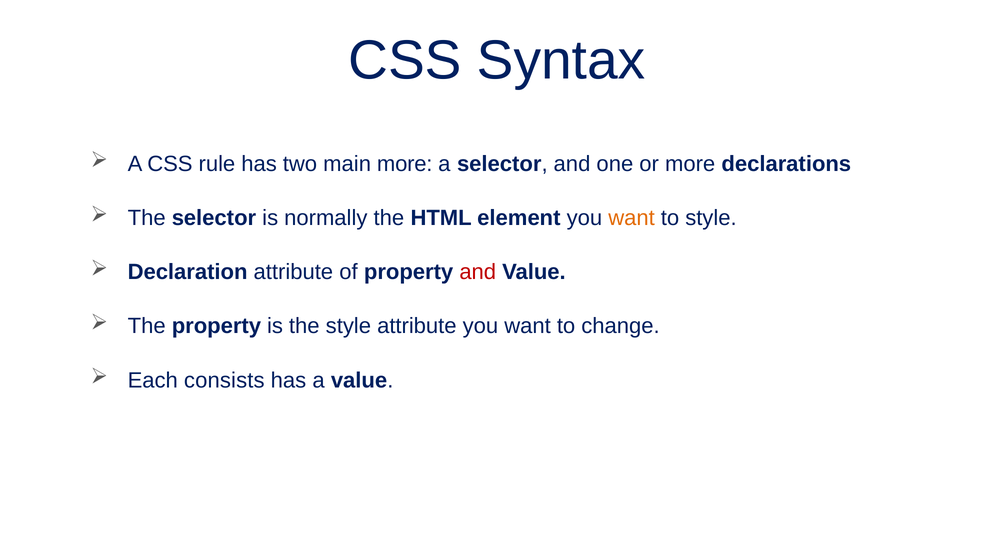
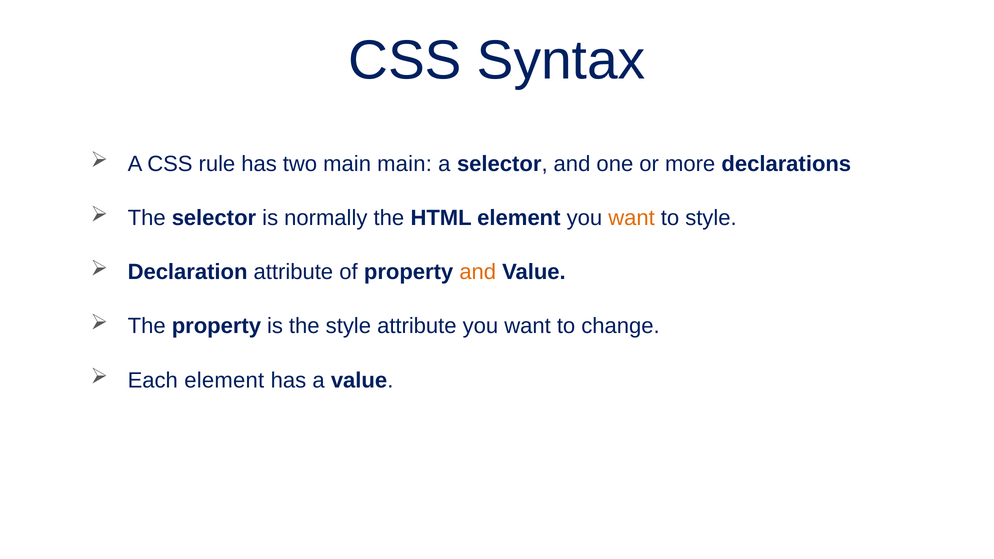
main more: more -> main (405, 164)
and colour: red -> orange (478, 272)
Each consists: consists -> element (224, 380)
